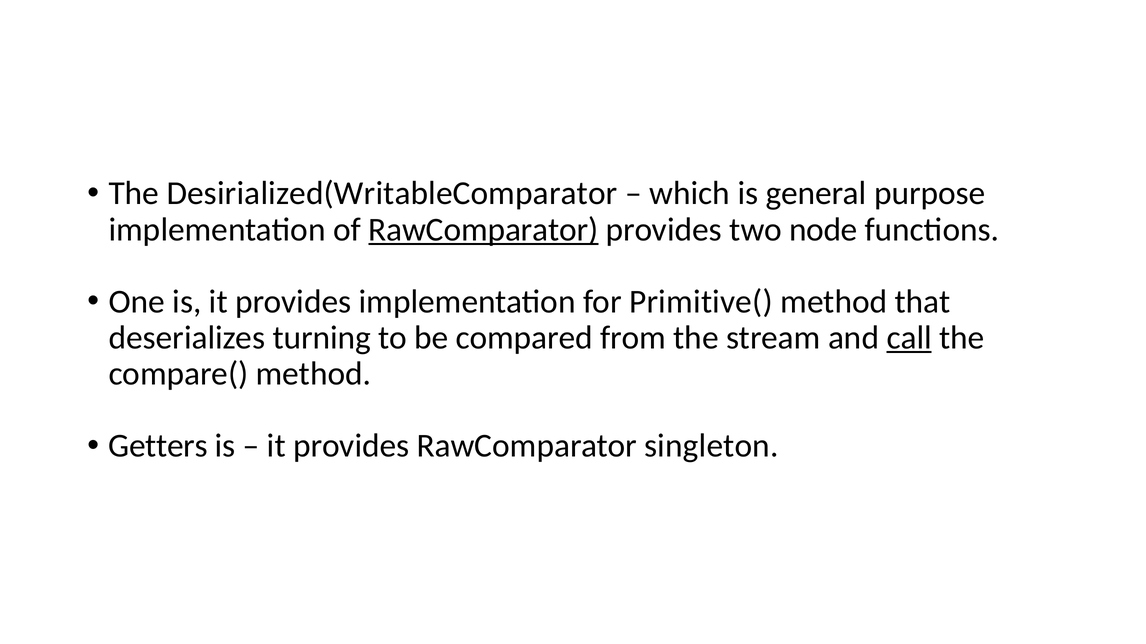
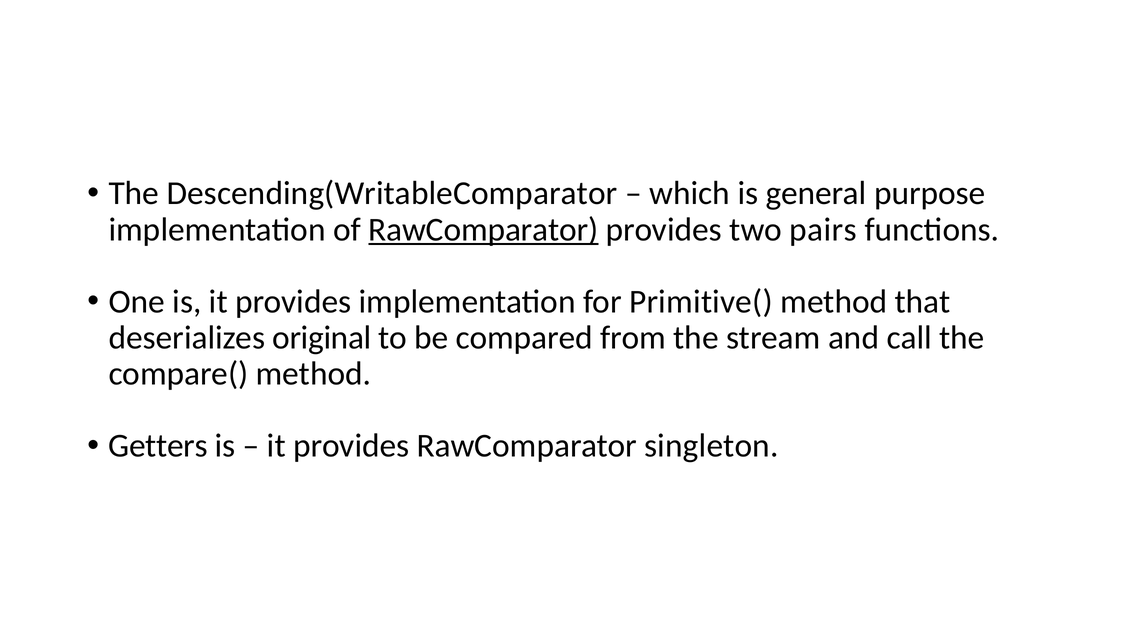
Desirialized(WritableComparator: Desirialized(WritableComparator -> Descending(WritableComparator (392, 194)
node: node -> pairs (823, 230)
turning: turning -> original (322, 338)
call underline: present -> none (909, 338)
